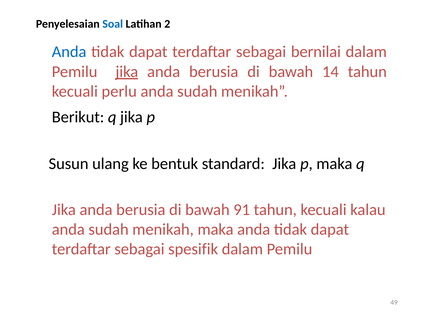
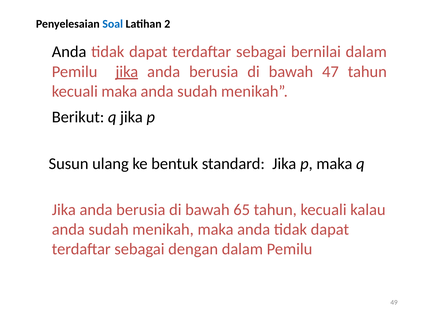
Anda colour: blue -> black (69, 52)
14: 14 -> 47 (330, 72)
kecuali perlu: perlu -> maka (119, 91)
91: 91 -> 65 (242, 210)
spesifik: spesifik -> dengan (193, 249)
